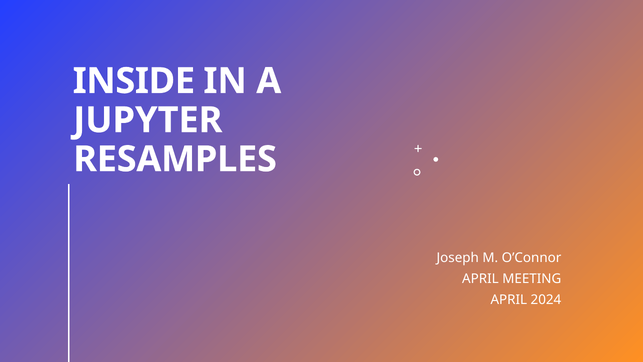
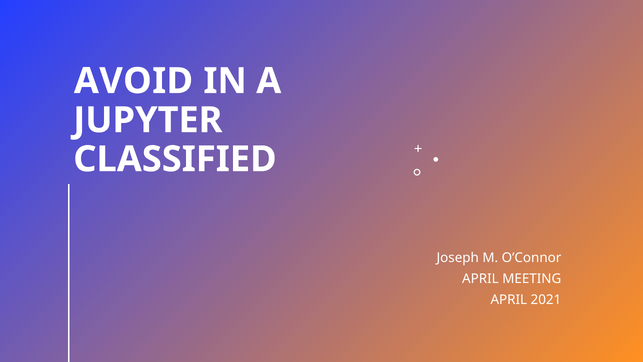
INSIDE: INSIDE -> AVOID (133, 81)
RESAMPLES: RESAMPLES -> CLASSIFIED (175, 159)
2024: 2024 -> 2021 (546, 300)
